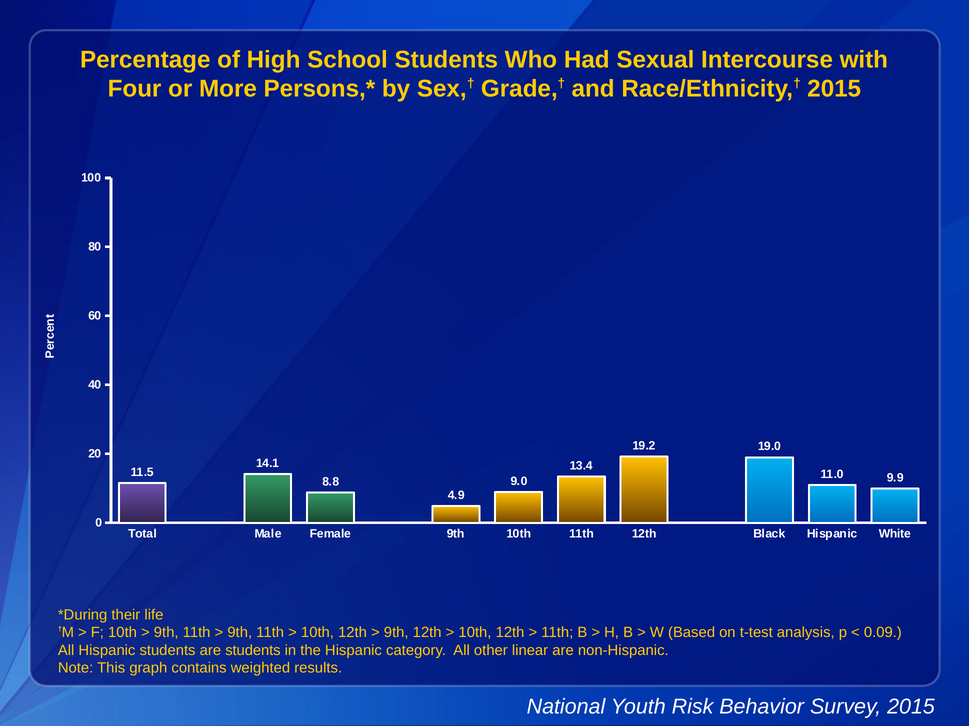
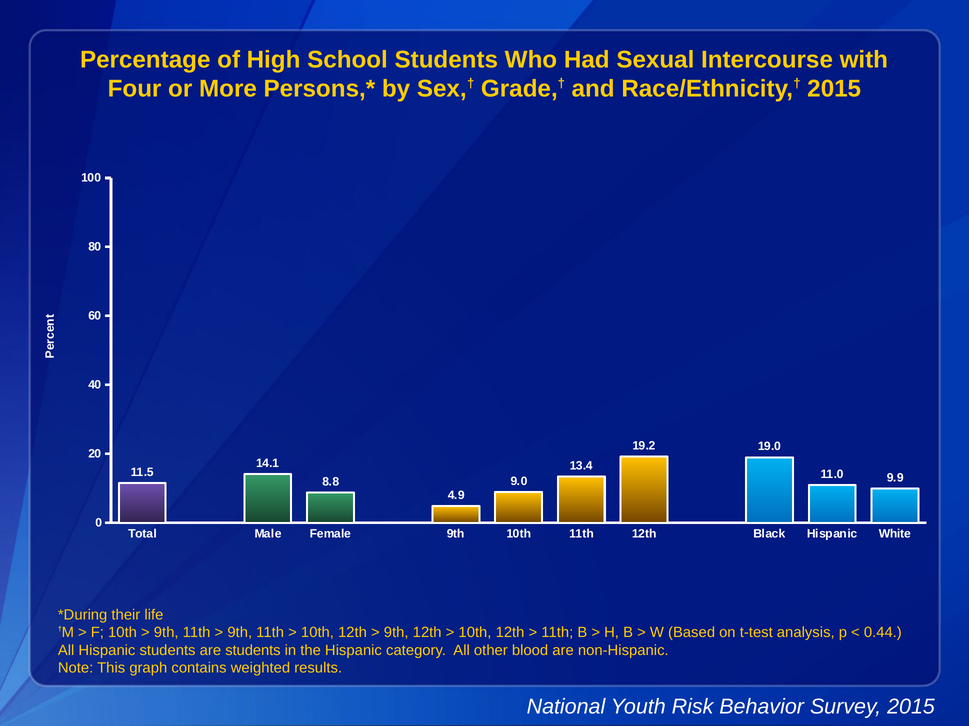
0.09: 0.09 -> 0.44 (883, 633)
linear: linear -> blood (530, 651)
